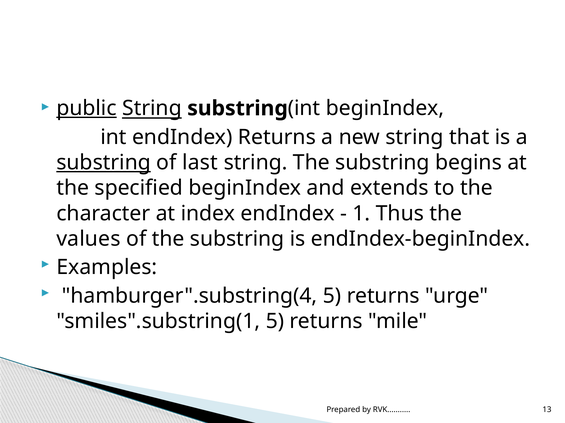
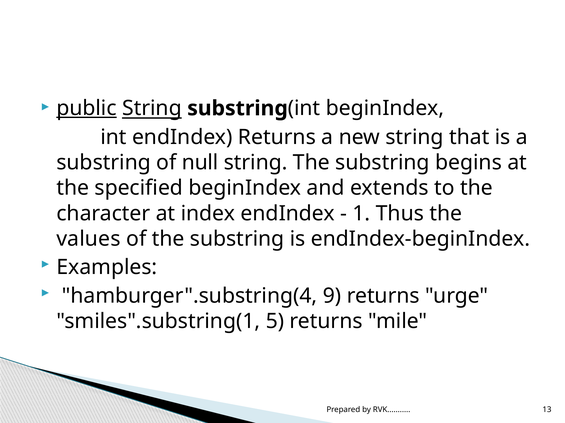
substring underline: present -> none (104, 163)
last: last -> null (200, 163)
hamburger".substring(4 5: 5 -> 9 (332, 296)
